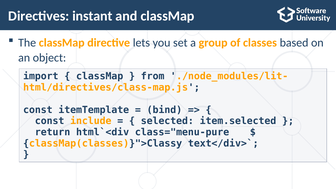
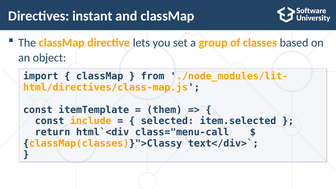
bind: bind -> them (164, 110)
class="menu-pure: class="menu-pure -> class="menu-call (182, 132)
